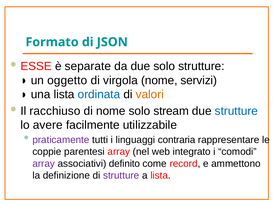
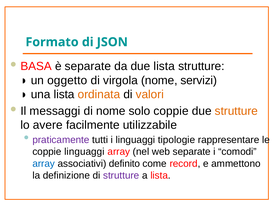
ESSE: ESSE -> BASA (36, 66)
due solo: solo -> lista (164, 66)
ordinata colour: blue -> orange (99, 94)
racchiuso: racchiuso -> messaggi (55, 111)
solo stream: stream -> coppie (171, 111)
strutture colour: blue -> orange (236, 111)
contraria: contraria -> tipologie (177, 140)
coppie parentesi: parentesi -> linguaggi (84, 152)
web integrato: integrato -> separate (192, 152)
array colour: purple -> blue (44, 163)
